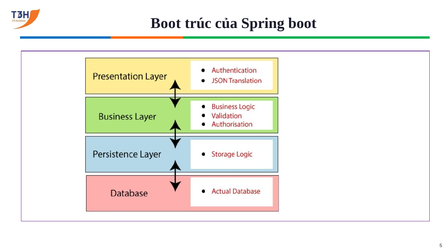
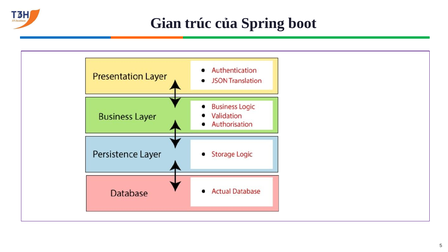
Boot: Boot -> Gian (166, 23)
